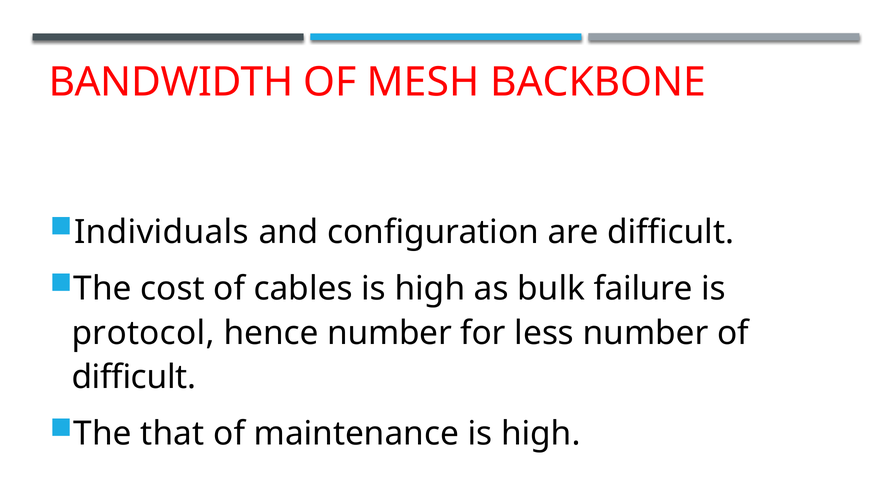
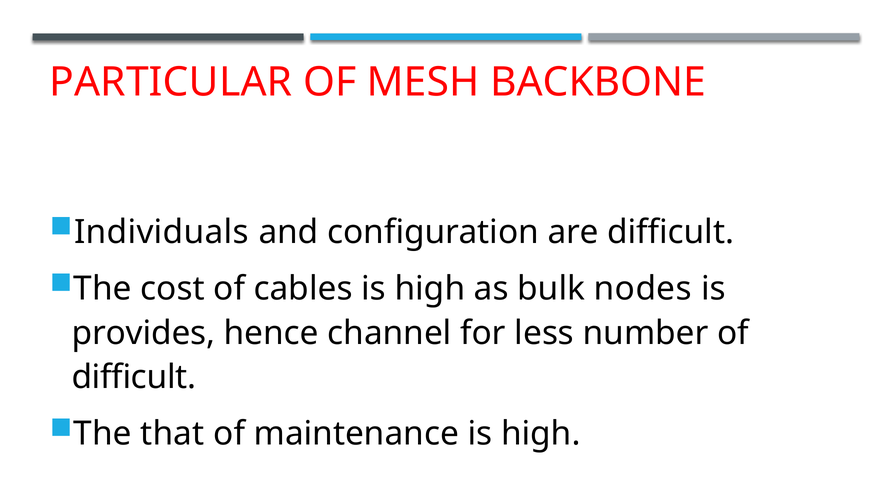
BANDWIDTH: BANDWIDTH -> PARTICULAR (171, 82)
failure: failure -> nodes (643, 289)
protocol: protocol -> provides (143, 333)
hence number: number -> channel (390, 333)
